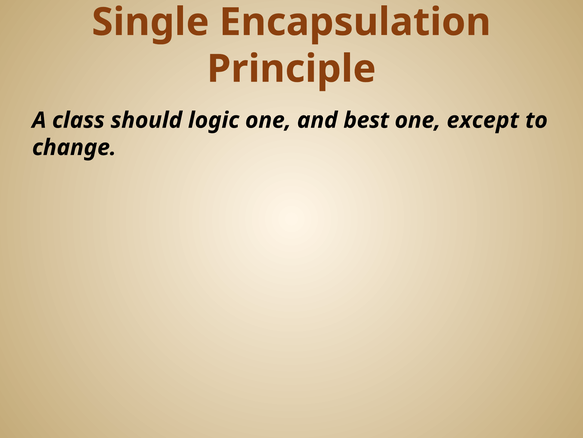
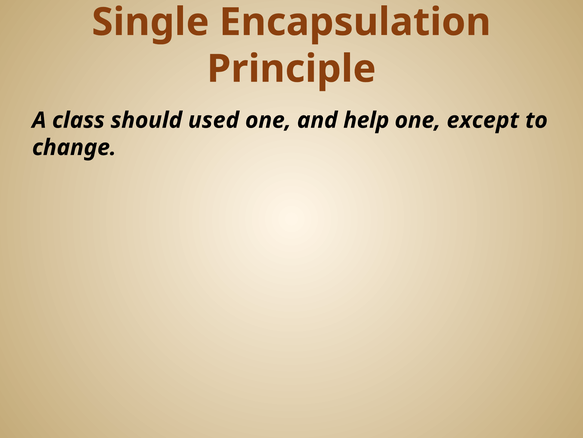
logic: logic -> used (214, 120)
best: best -> help (366, 120)
